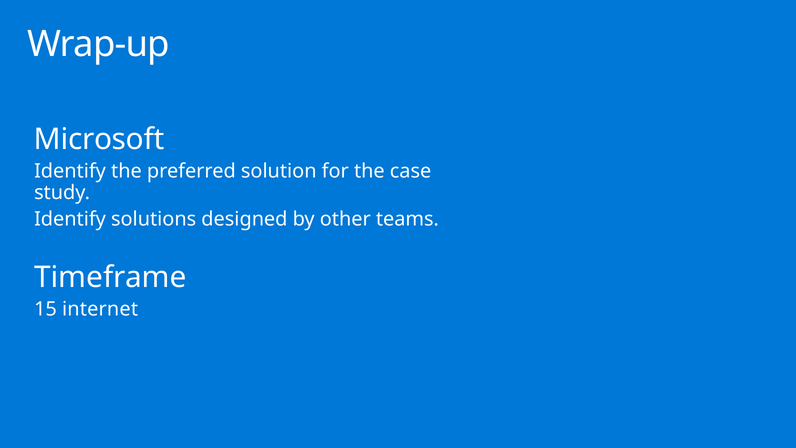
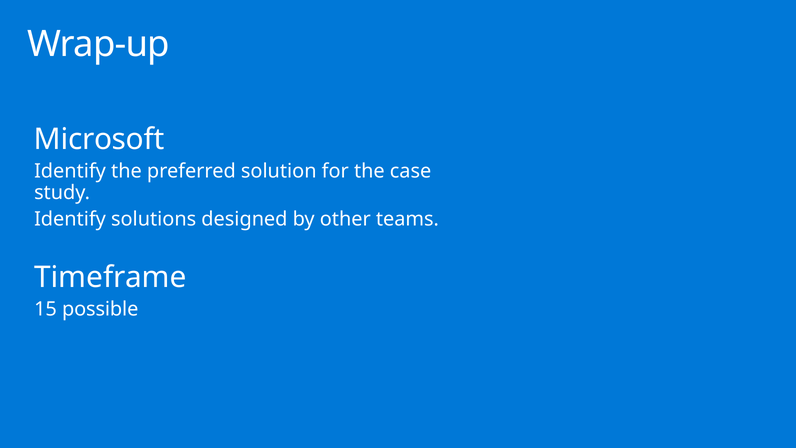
internet: internet -> possible (100, 309)
